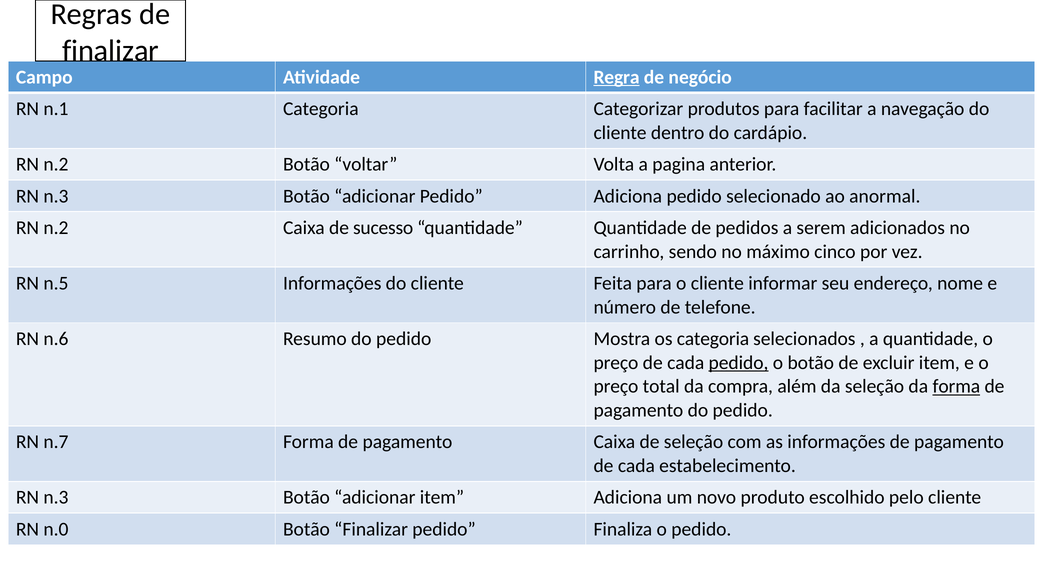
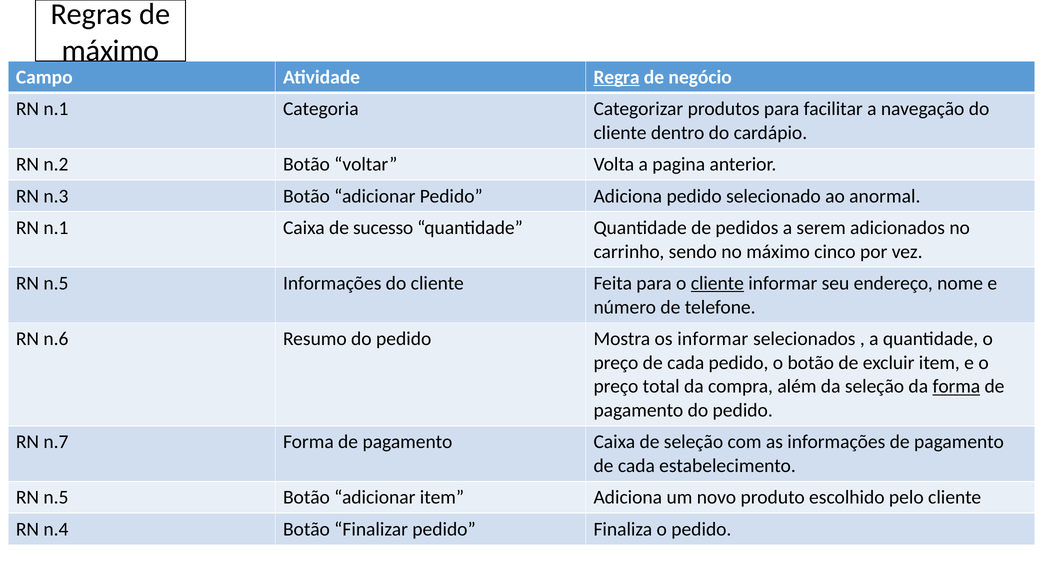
finalizar: finalizar -> máximo (111, 51)
n.2: n.2 -> n.1 (56, 228)
cliente underline: none -> present (717, 283)
os categoria: categoria -> informar (713, 339)
pedido underline: present -> none (738, 363)
n.3: n.3 -> n.5 (56, 498)
n.0: n.0 -> n.4 (56, 529)
